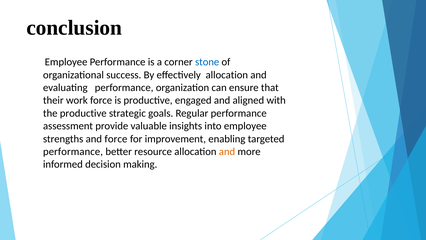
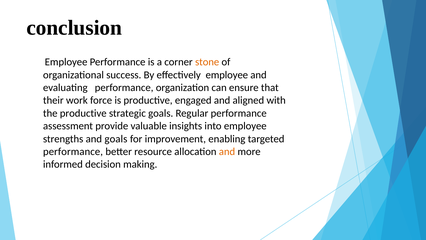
stone colour: blue -> orange (207, 62)
effectively allocation: allocation -> employee (227, 75)
and force: force -> goals (116, 139)
